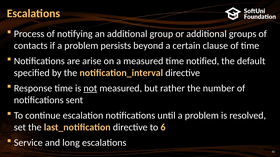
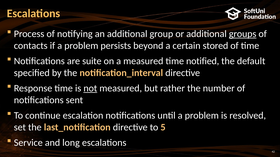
groups underline: none -> present (243, 34)
clause: clause -> stored (215, 46)
arise: arise -> suite (92, 61)
6: 6 -> 5 (163, 128)
